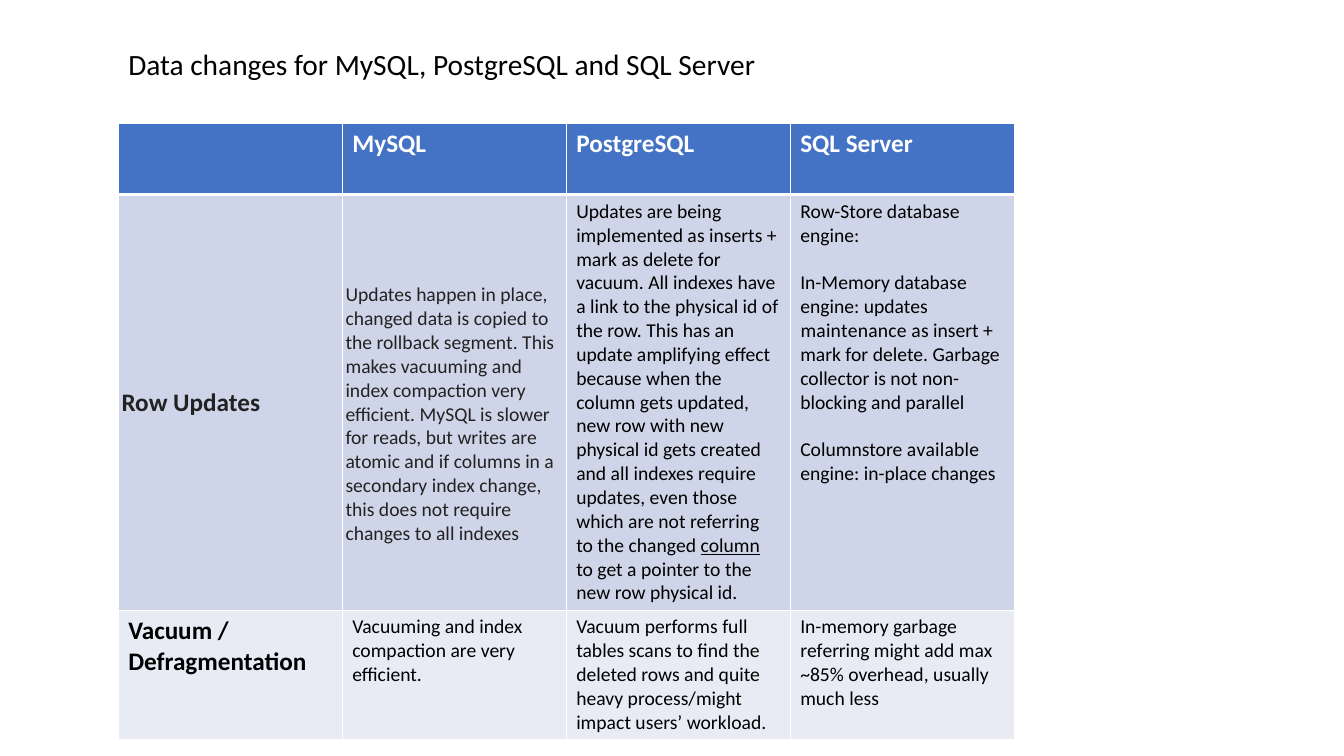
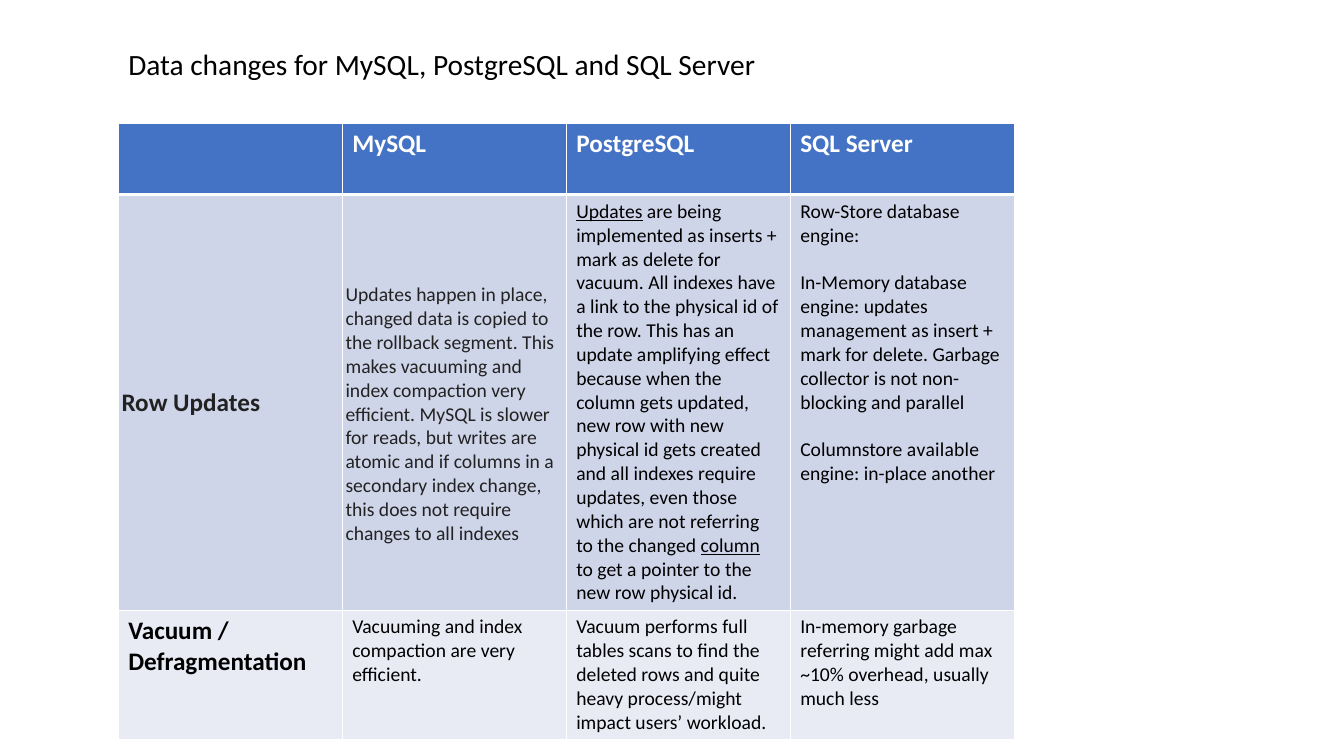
Updates underline: none -> present (609, 212)
maintenance: maintenance -> management (854, 331)
in-place changes: changes -> another (963, 474)
~85%: ~85% -> ~10% (822, 675)
